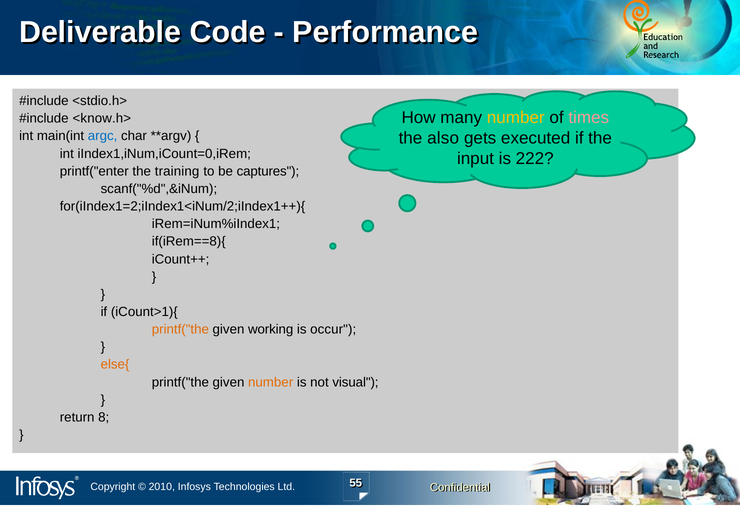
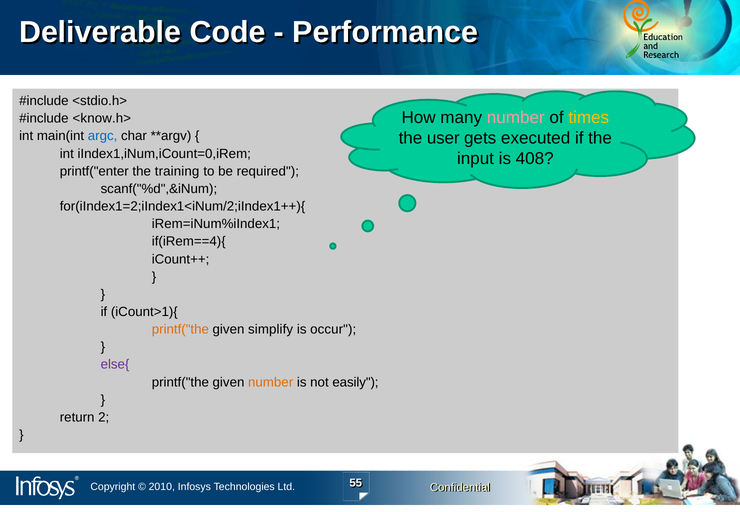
number colour: yellow -> pink (516, 118)
times colour: pink -> yellow (589, 118)
also: also -> user (443, 138)
222: 222 -> 408 (535, 159)
captures: captures -> required (268, 171)
if(iRem==8){: if(iRem==8){ -> if(iRem==4){ (189, 242)
working: working -> simplify (271, 330)
else{ colour: orange -> purple (115, 365)
visual: visual -> easily (355, 382)
8: 8 -> 2 (104, 418)
